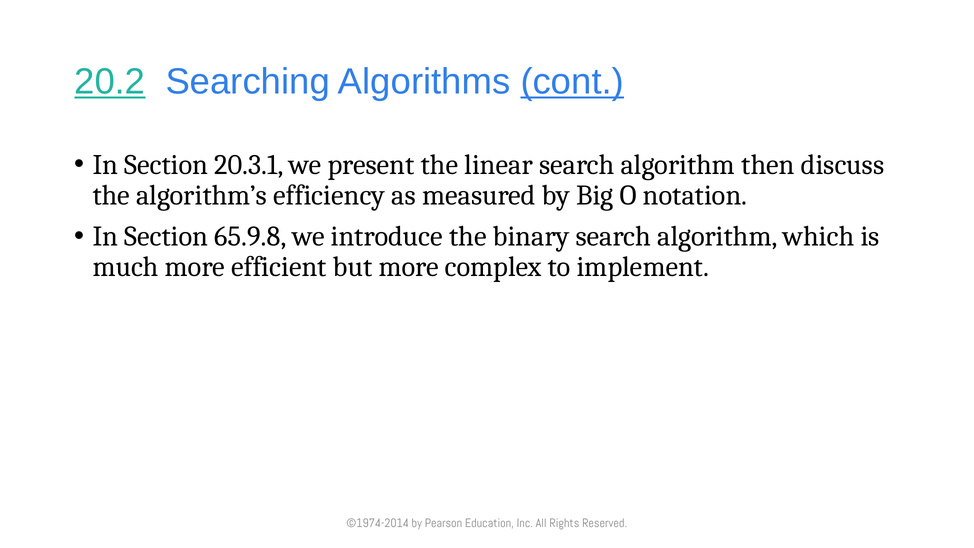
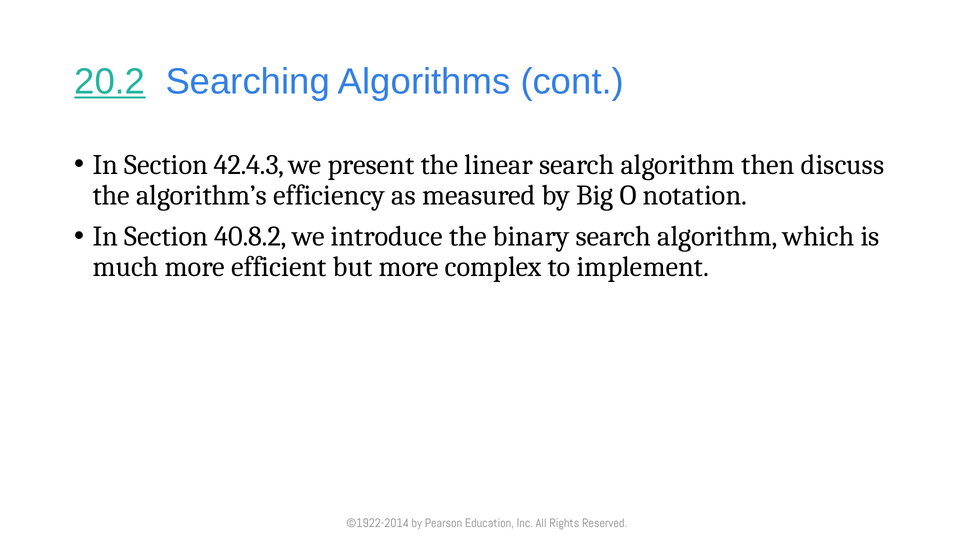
cont underline: present -> none (572, 82)
20.3.1: 20.3.1 -> 42.4.3 (249, 165)
65.9.8: 65.9.8 -> 40.8.2 (251, 236)
©1974-2014: ©1974-2014 -> ©1922-2014 (378, 523)
